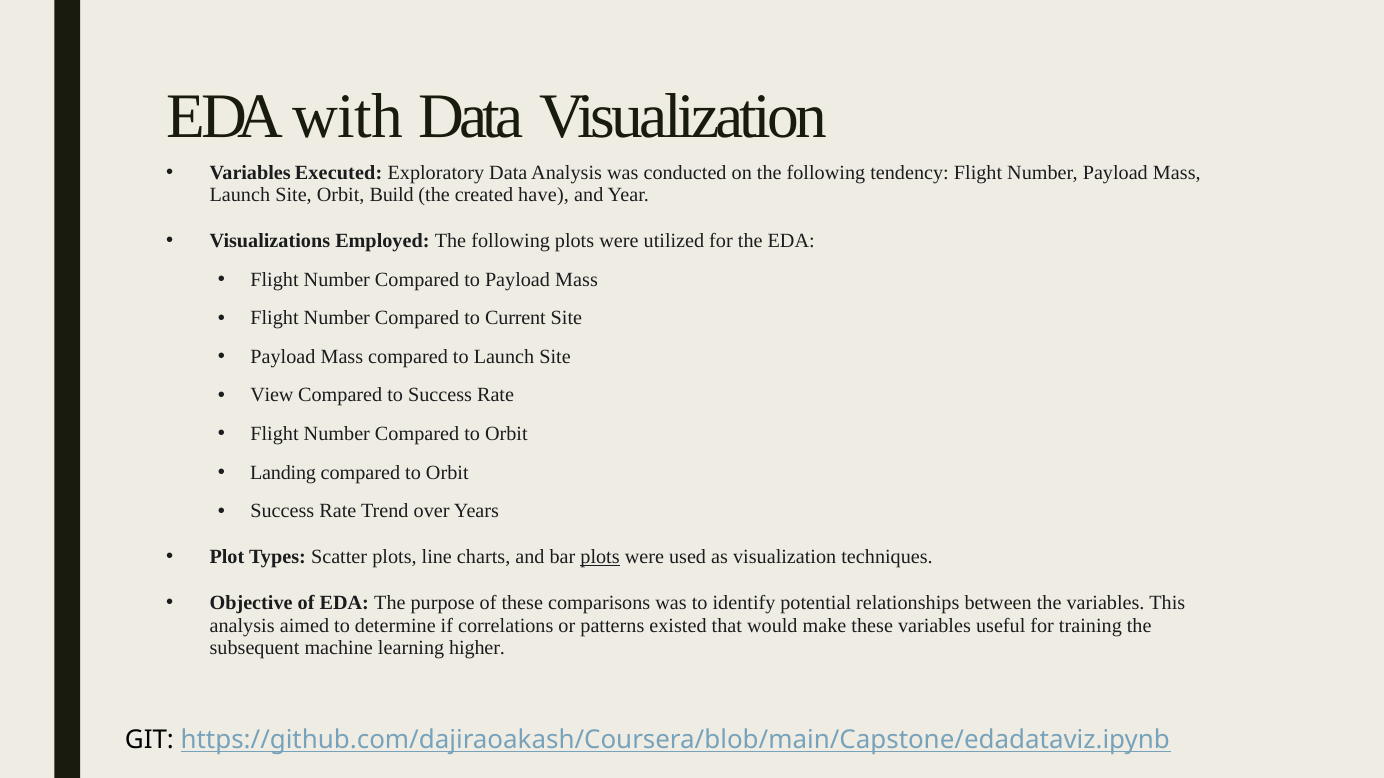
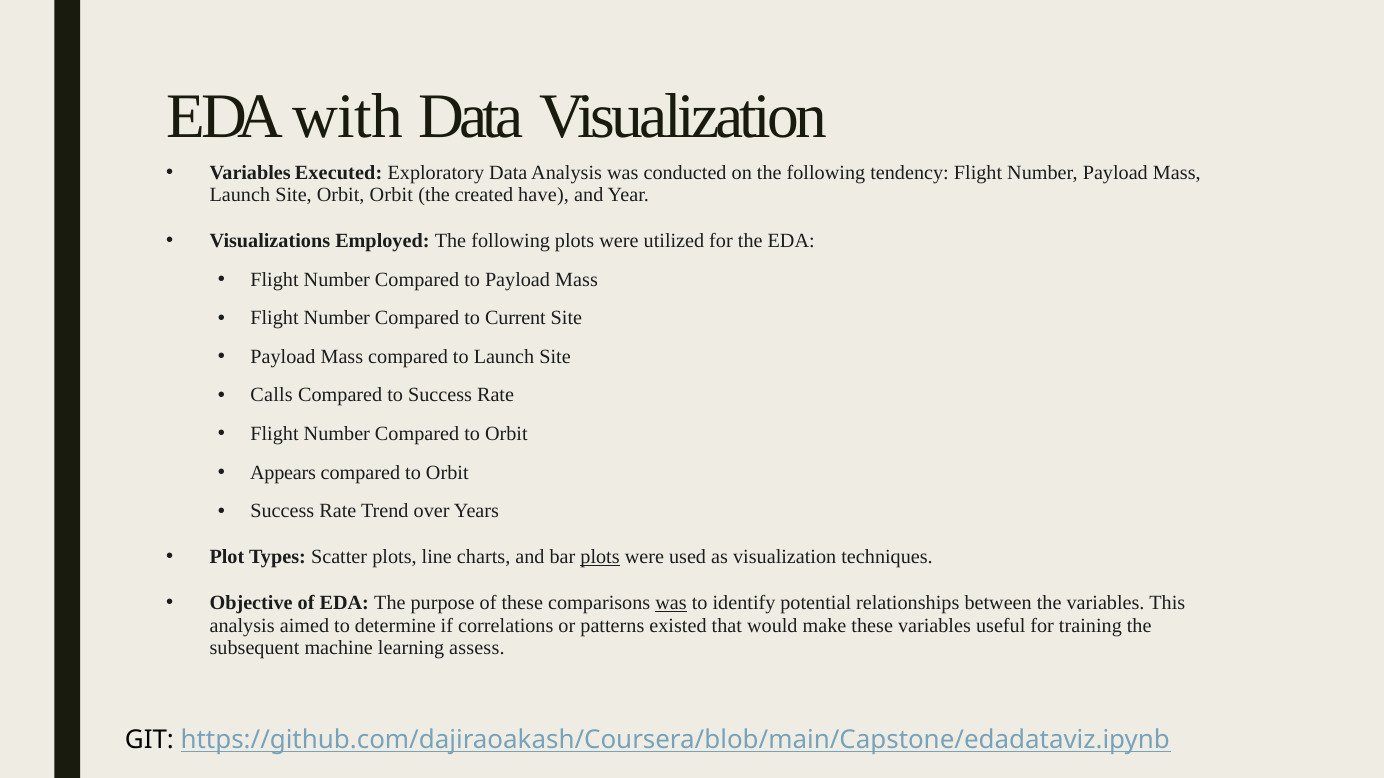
Orbit Build: Build -> Orbit (391, 195)
View: View -> Calls (272, 396)
Landing: Landing -> Appears (283, 473)
was underline: none -> present (671, 603)
higher: higher -> assess (477, 649)
